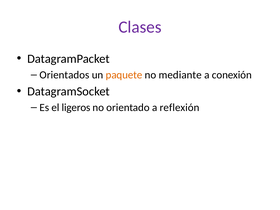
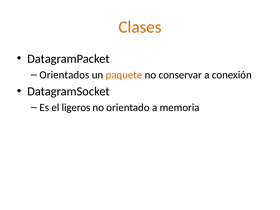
Clases colour: purple -> orange (140, 27)
mediante: mediante -> conservar (180, 75)
reflexión: reflexión -> memoria (180, 108)
